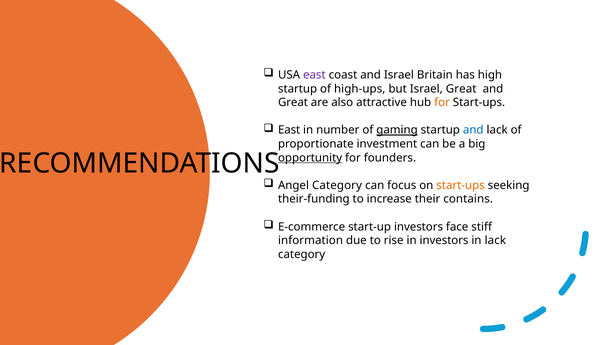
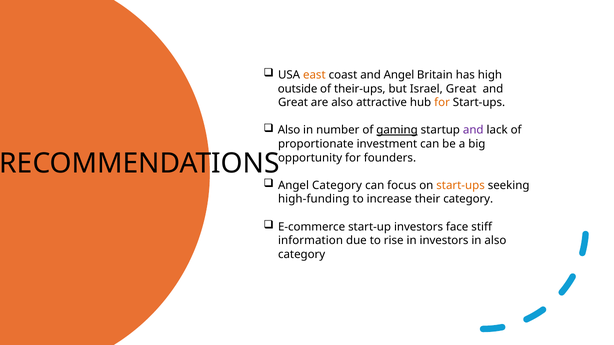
east colour: purple -> orange (314, 75)
and Israel: Israel -> Angel (399, 75)
startup: startup -> outside (298, 89)
high-ups: high-ups -> their-ups (360, 89)
East: East -> Also (289, 130)
and colour: blue -> purple (473, 130)
opportunity underline: present -> none (310, 158)
their-funding: their-funding -> high-funding (314, 199)
their contains: contains -> category (468, 199)
in lack: lack -> also (495, 241)
